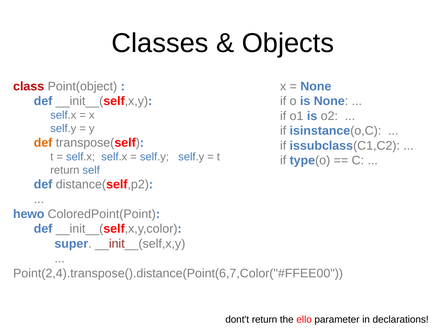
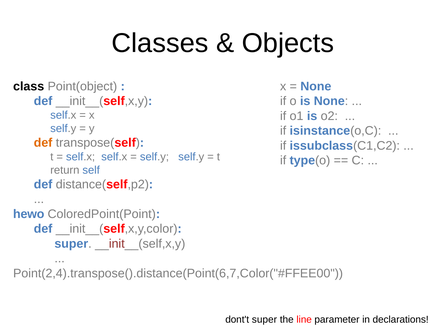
class colour: red -> black (29, 86)
dont't return: return -> super (264, 320)
ello: ello -> line (304, 320)
